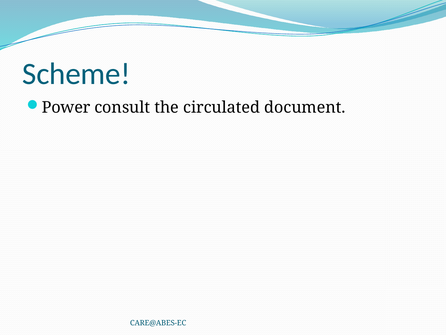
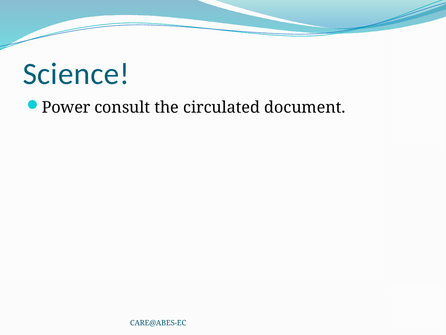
Scheme: Scheme -> Science (76, 74)
